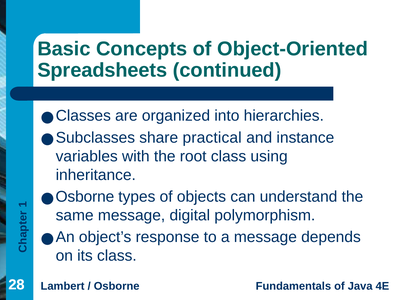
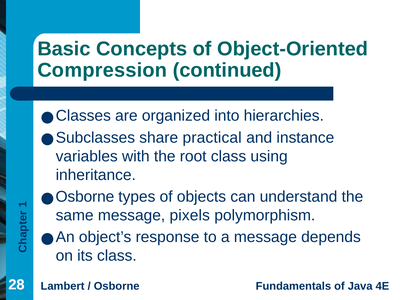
Spreadsheets: Spreadsheets -> Compression (102, 70)
digital: digital -> pixels (190, 215)
